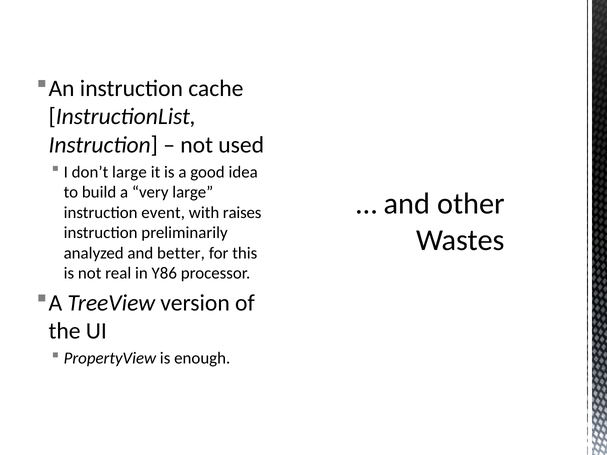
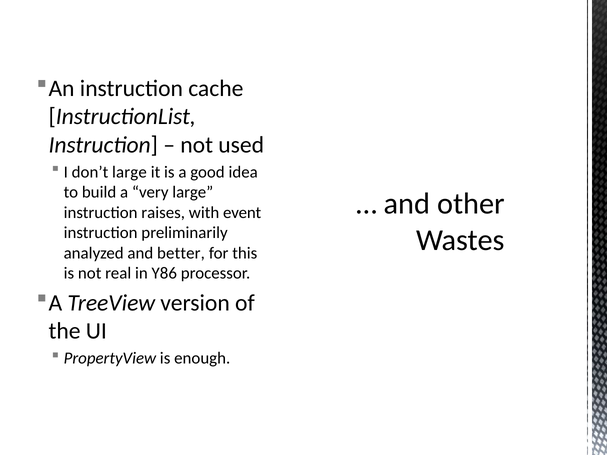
event: event -> raises (163, 213)
raises: raises -> event (242, 213)
